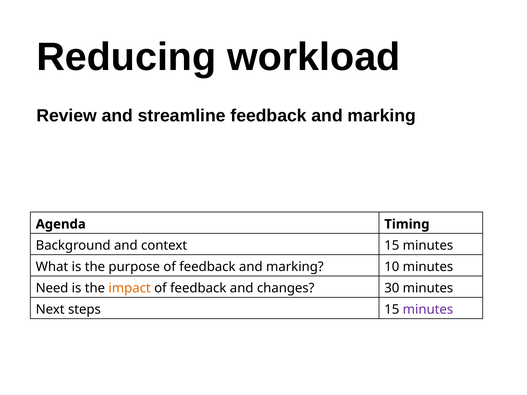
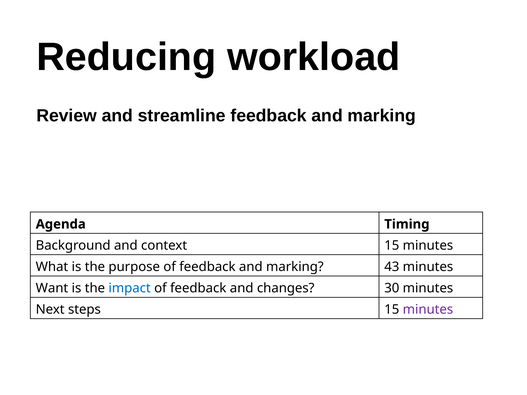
10: 10 -> 43 (392, 267)
Need: Need -> Want (52, 288)
impact colour: orange -> blue (130, 288)
